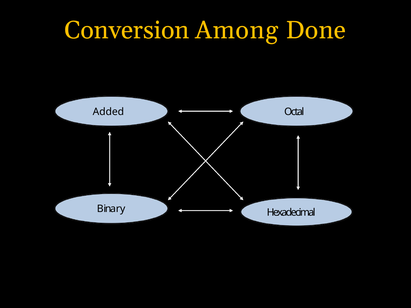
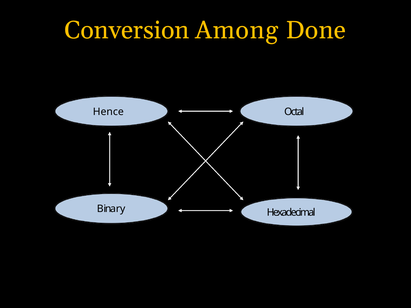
Added: Added -> Hence (108, 112)
